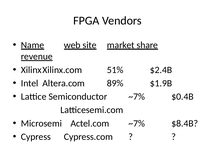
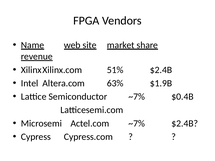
89%: 89% -> 63% (115, 83)
~7% $8.4B: $8.4B -> $2.4B (185, 124)
